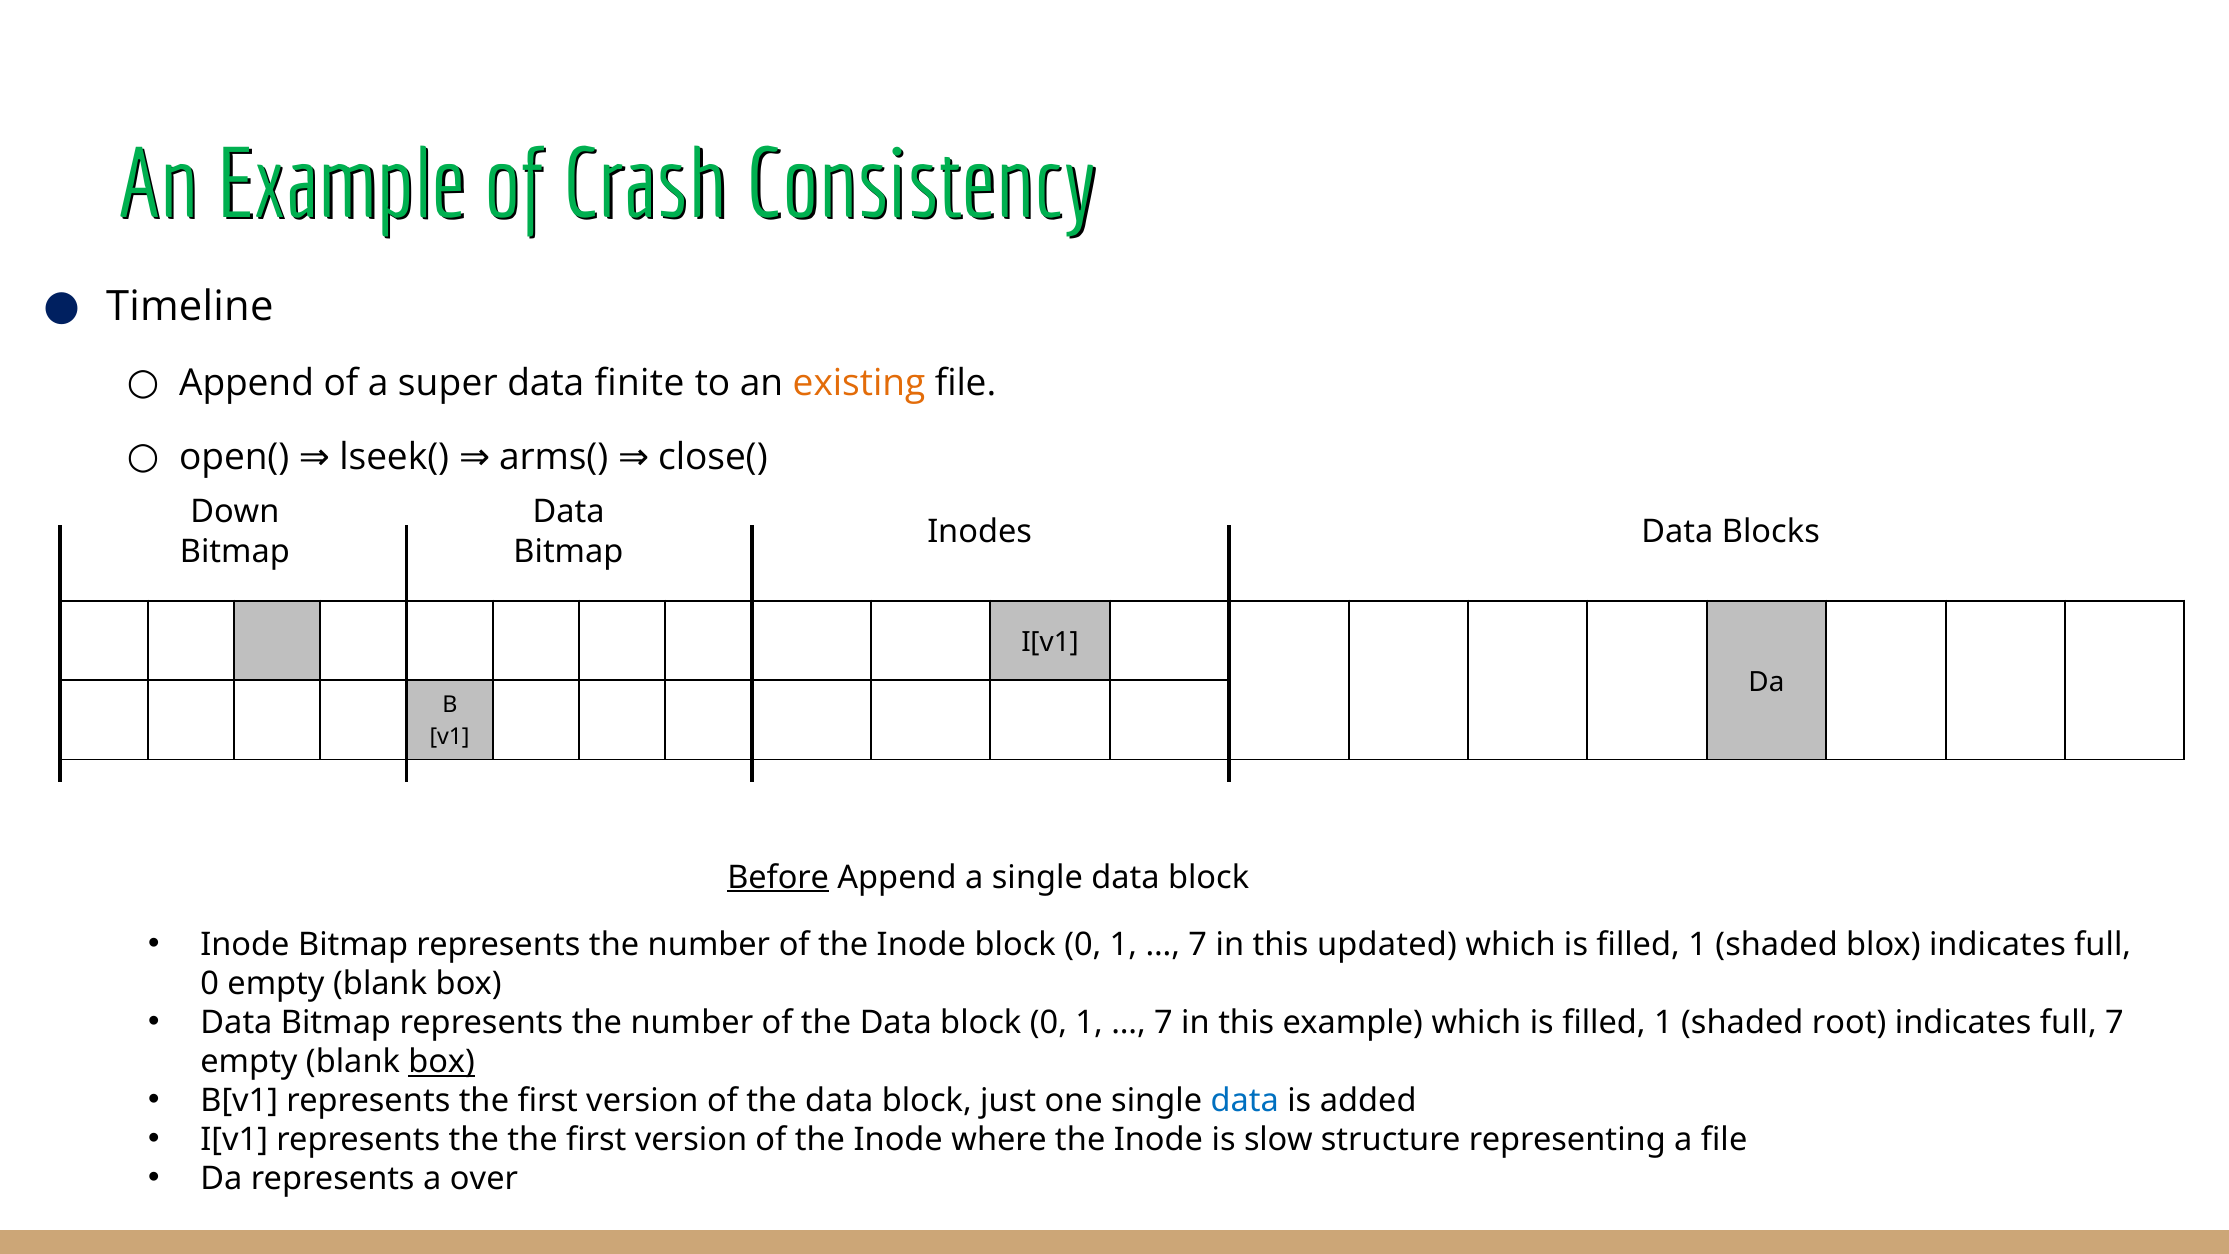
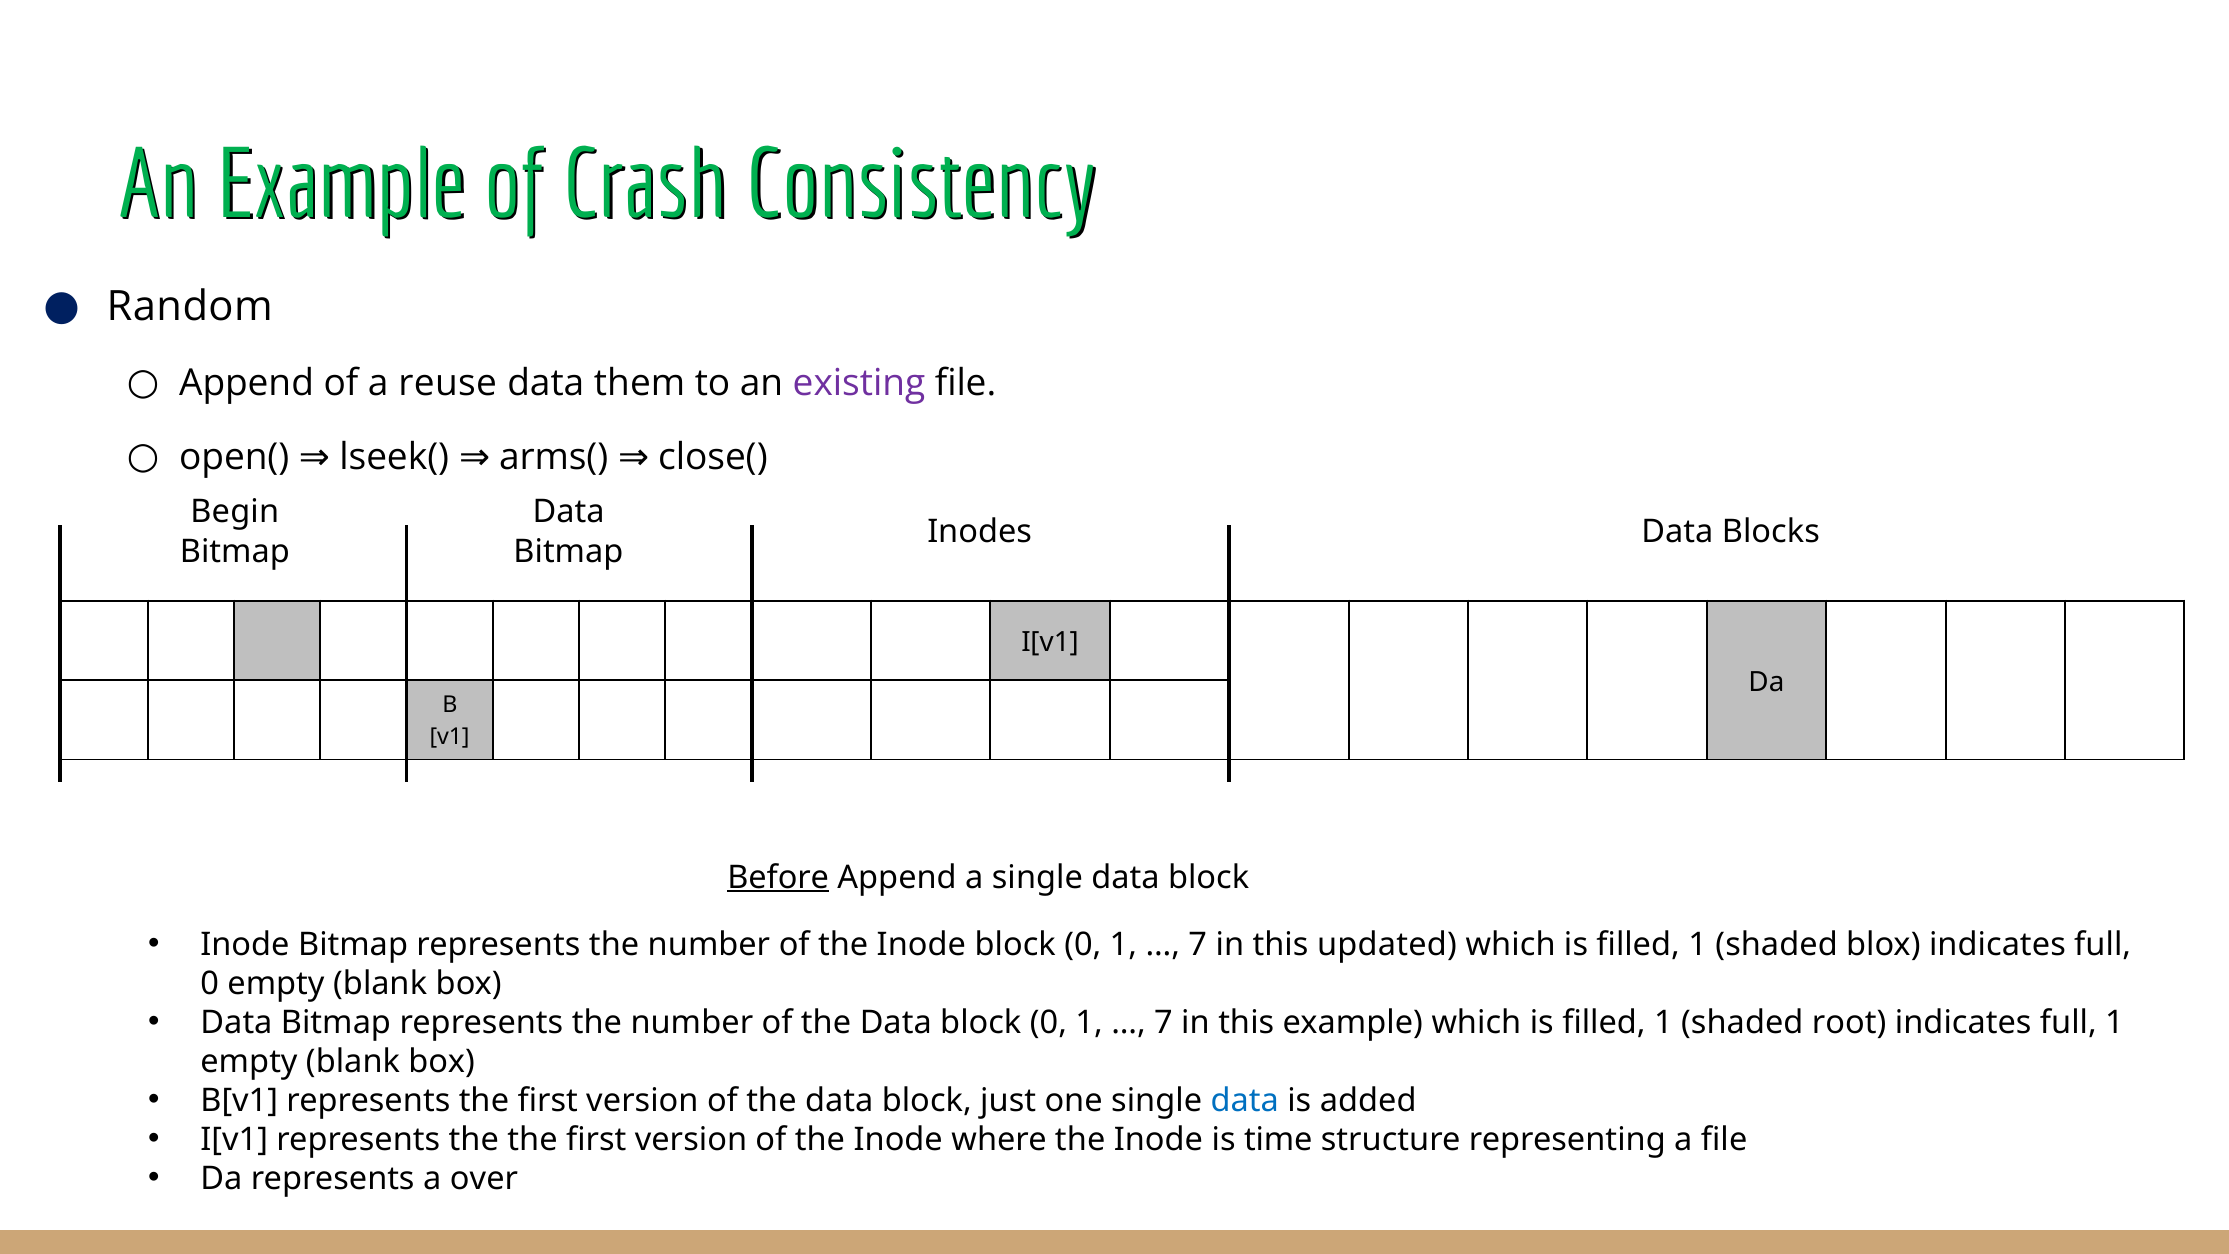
Timeline: Timeline -> Random (190, 306)
super: super -> reuse (448, 383)
finite: finite -> them (640, 383)
existing colour: orange -> purple (859, 383)
Down: Down -> Begin (235, 512)
full 7: 7 -> 1 (2115, 1022)
box underline: present -> none (442, 1061)
slow: slow -> time (1278, 1139)
